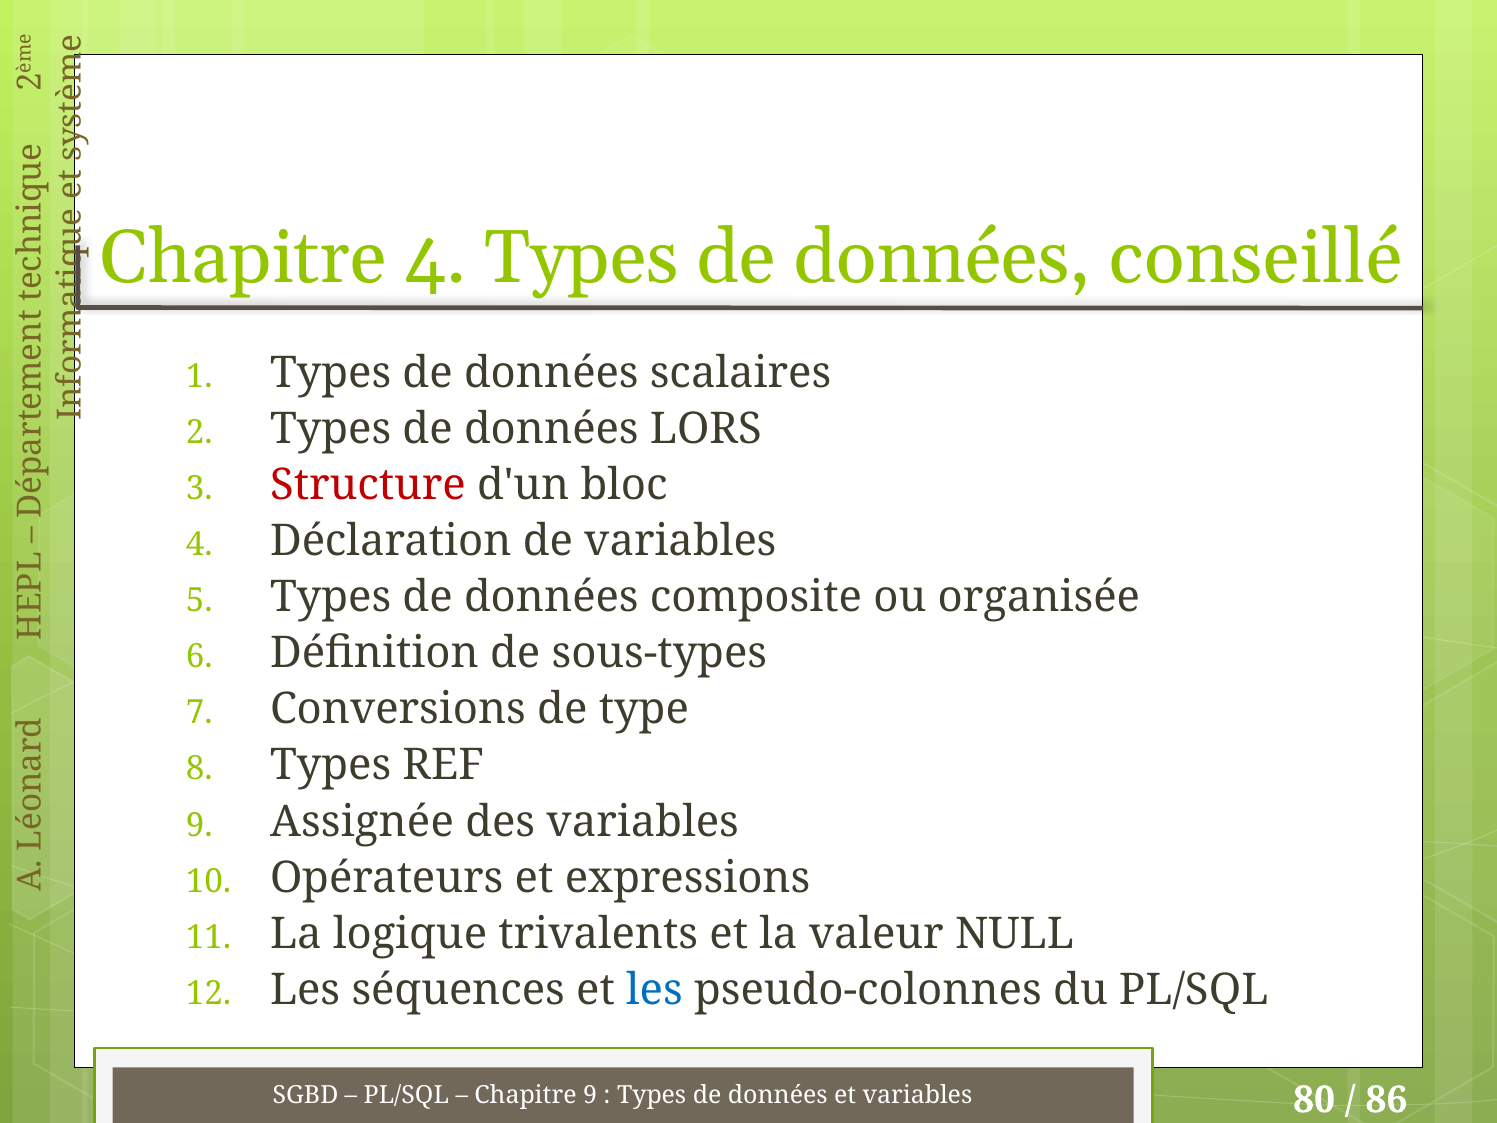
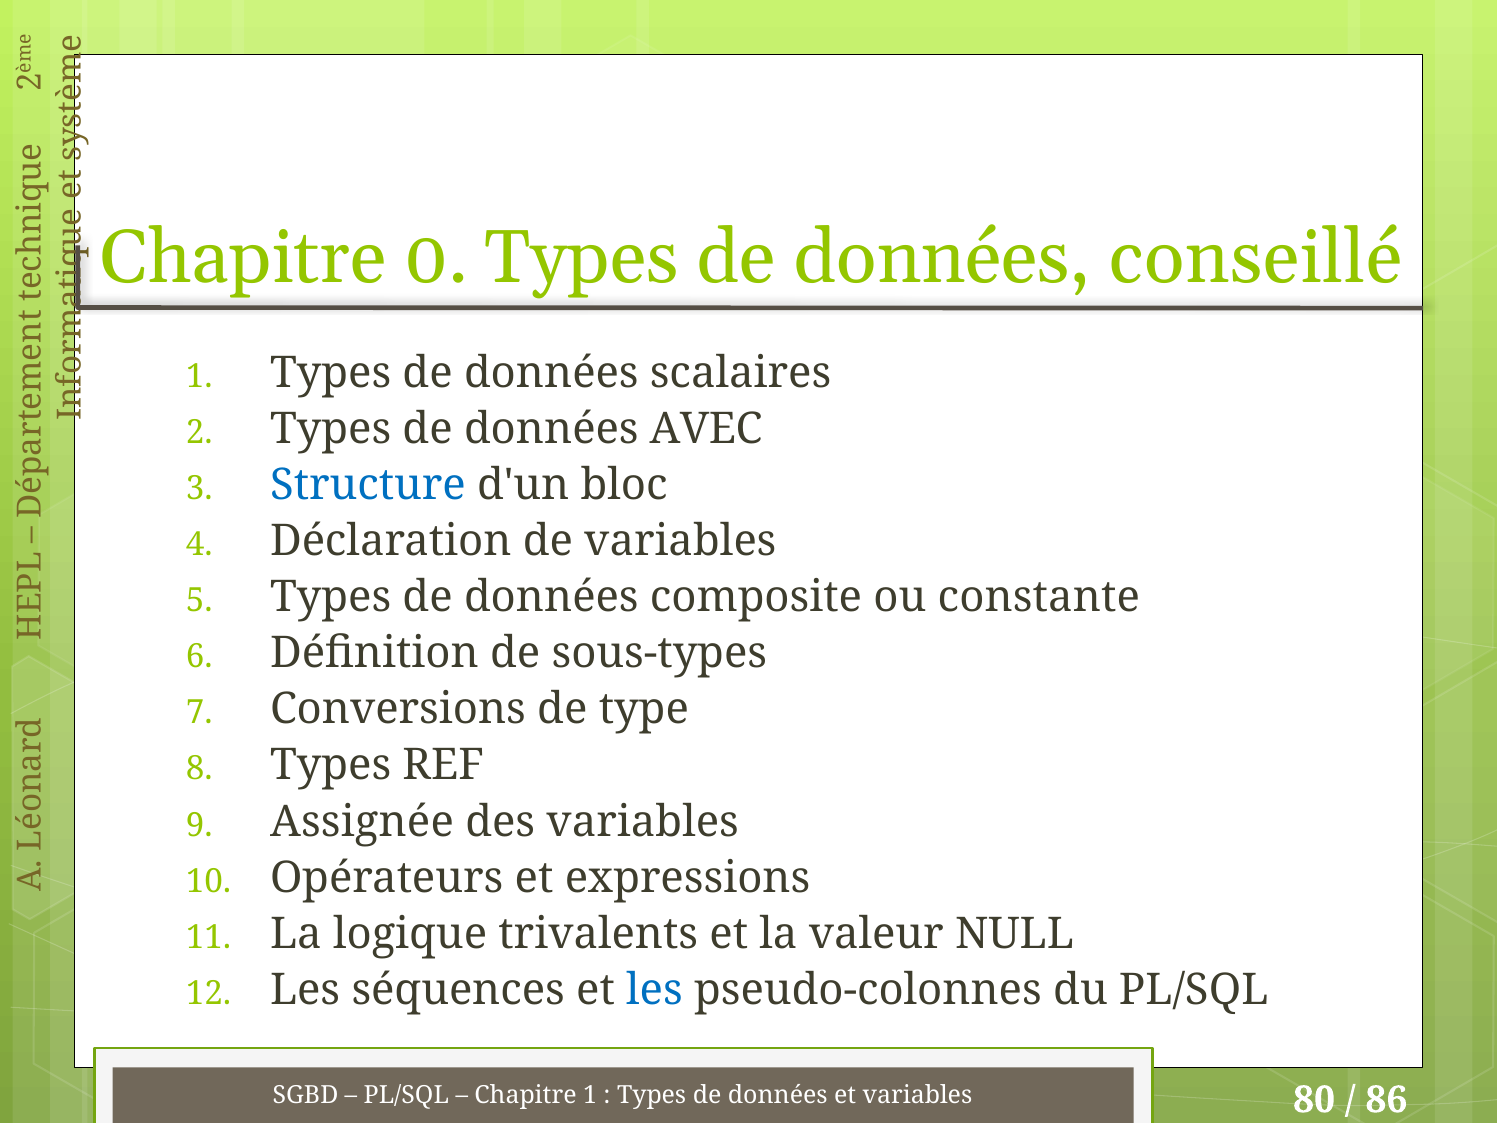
Chapitre 4: 4 -> 0 (436, 258)
LORS: LORS -> AVEC (706, 429)
Structure colour: red -> blue (368, 485)
organisée: organisée -> constante (1039, 597)
Chapitre 9: 9 -> 1 (590, 1095)
